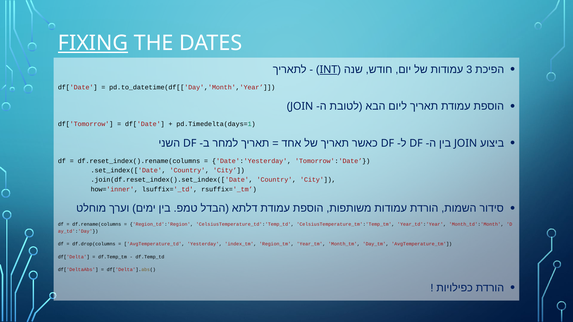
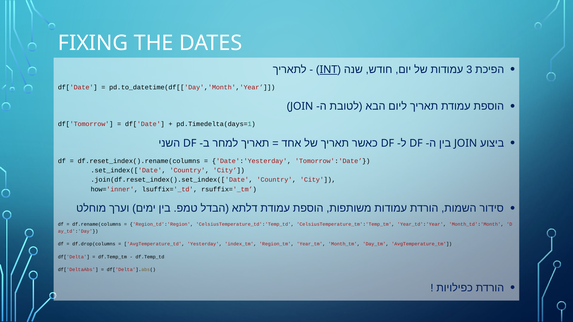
FIXING underline: present -> none (93, 43)
